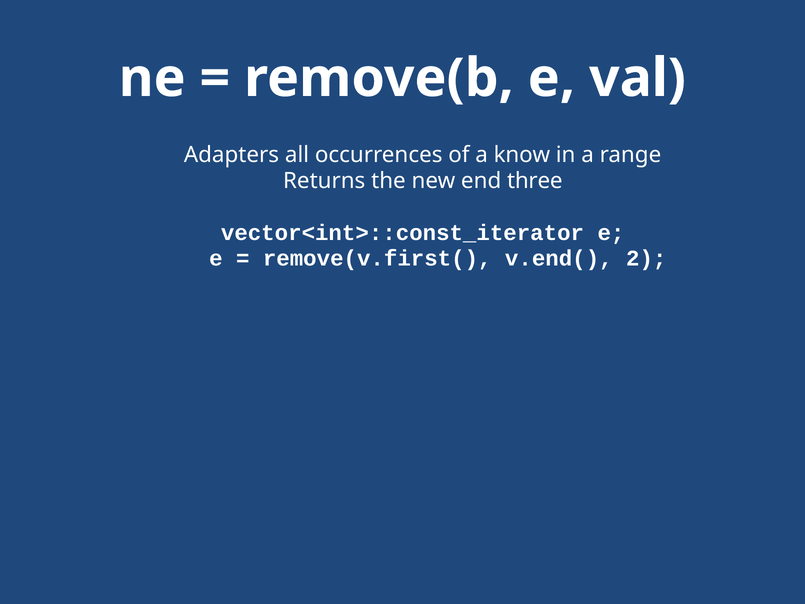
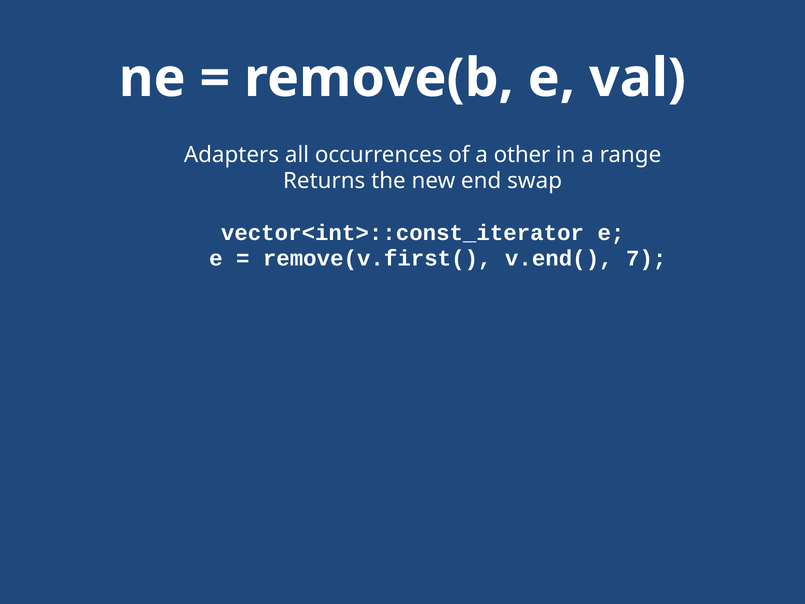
know: know -> other (522, 155)
three: three -> swap (535, 181)
2: 2 -> 7 (646, 258)
